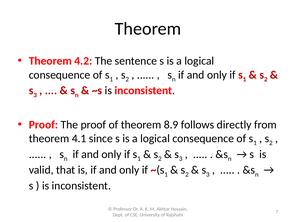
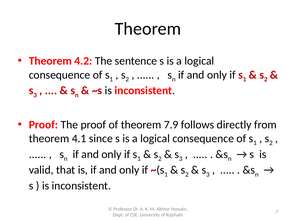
8.9: 8.9 -> 7.9 (171, 125)
